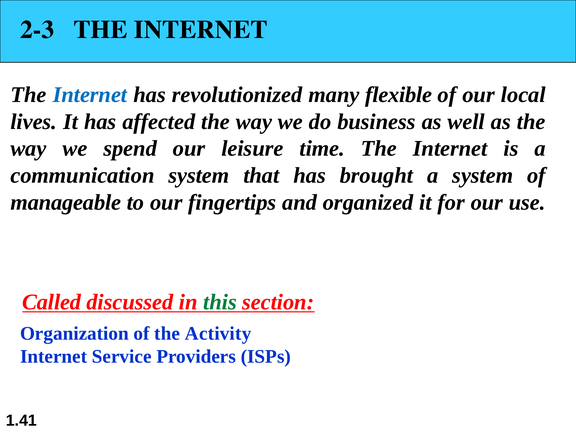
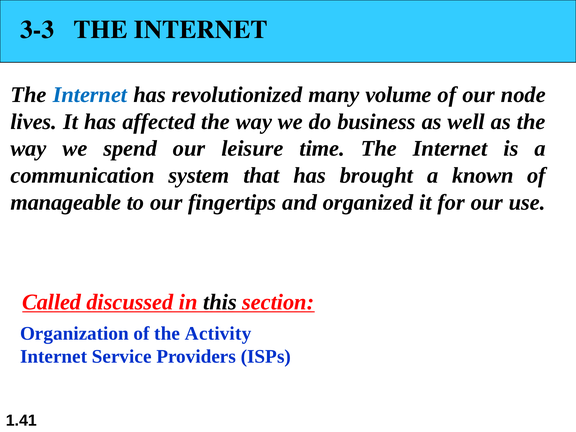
2-3: 2-3 -> 3-3 (37, 30)
flexible: flexible -> volume (399, 95)
local: local -> node (523, 95)
a system: system -> known (483, 175)
this colour: green -> black (220, 302)
